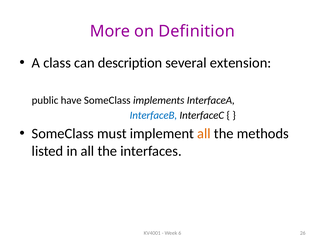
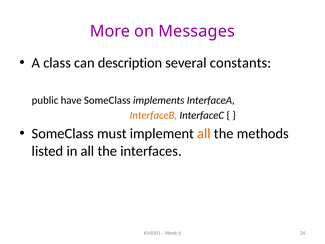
Definition: Definition -> Messages (197, 31)
extension: extension -> constants (241, 63)
InterfaceB colour: blue -> orange (153, 115)
